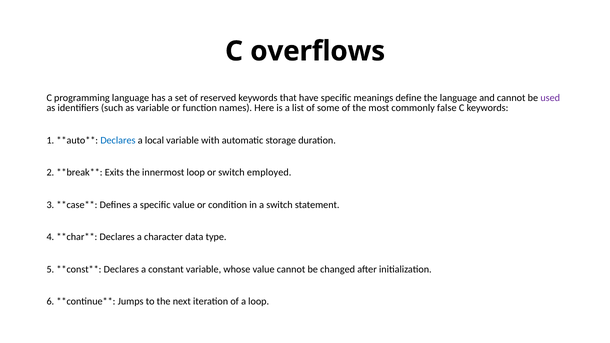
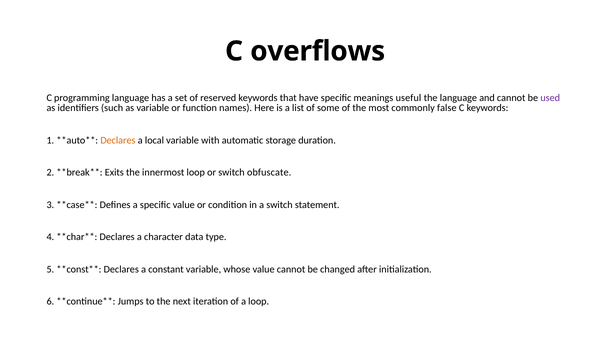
define: define -> useful (408, 98)
Declares colour: blue -> orange (118, 140)
employed: employed -> obfuscate (269, 173)
